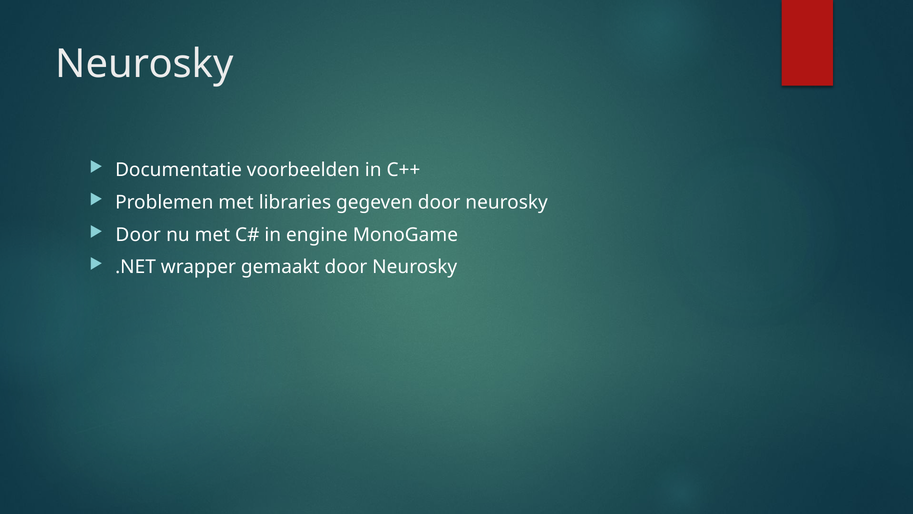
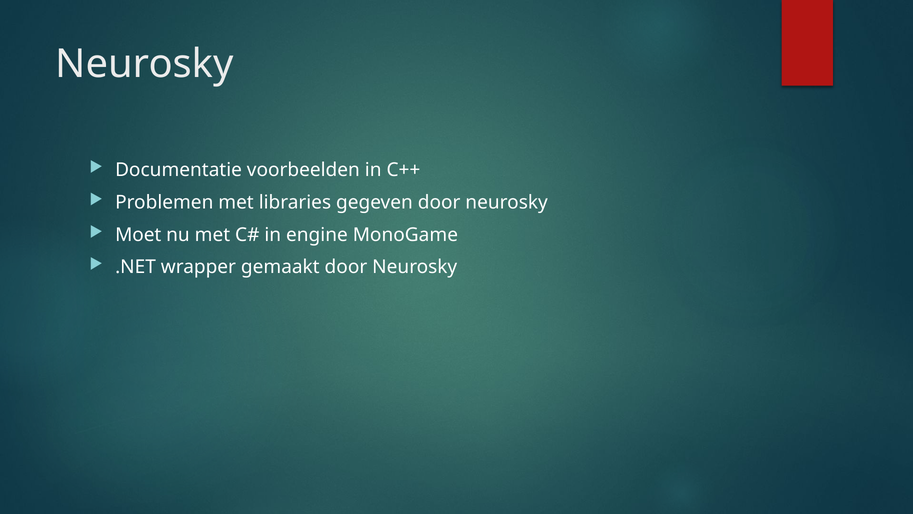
Door: Door -> Moet (138, 235)
